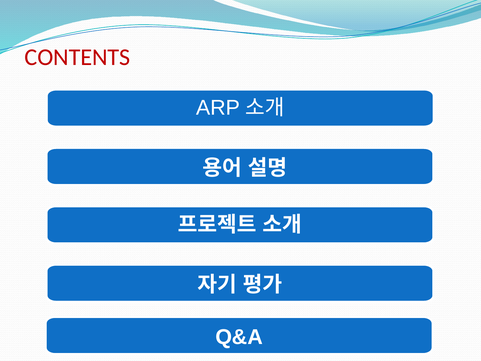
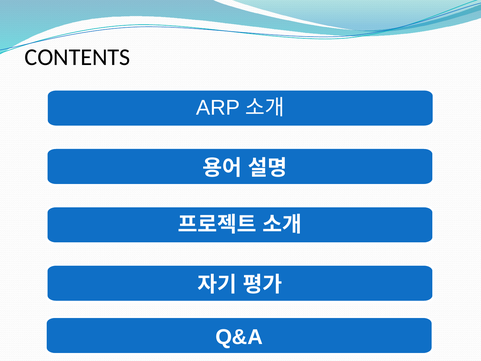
CONTENTS colour: red -> black (77, 57)
